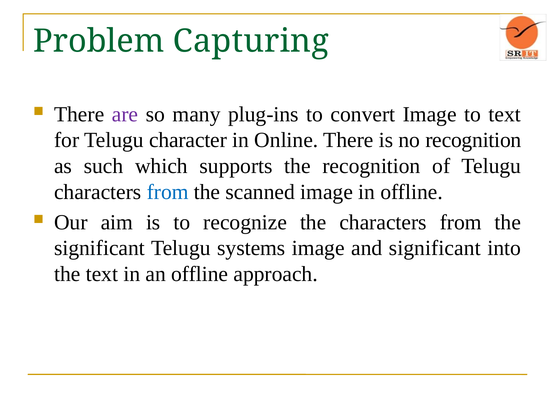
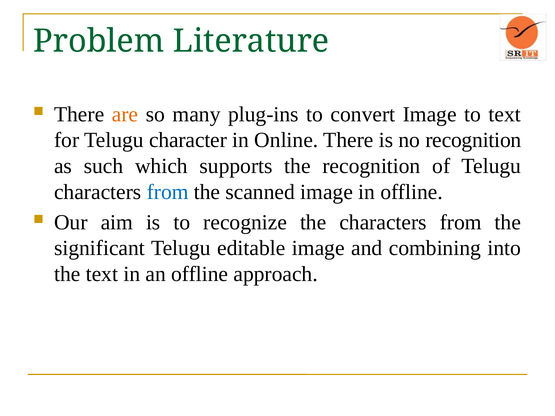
Capturing: Capturing -> Literature (251, 41)
are colour: purple -> orange (125, 114)
systems: systems -> editable (251, 248)
and significant: significant -> combining (435, 248)
